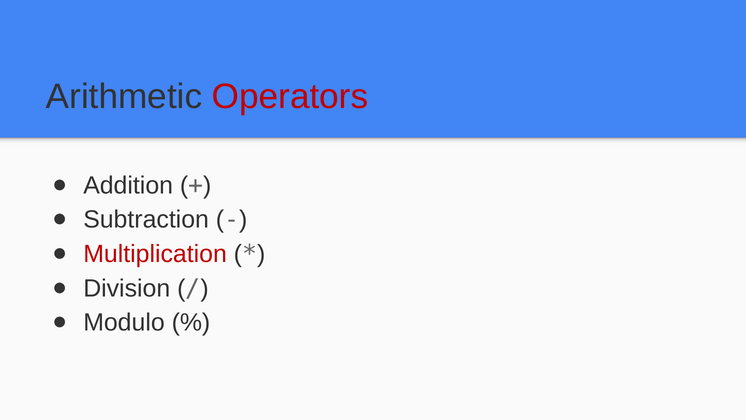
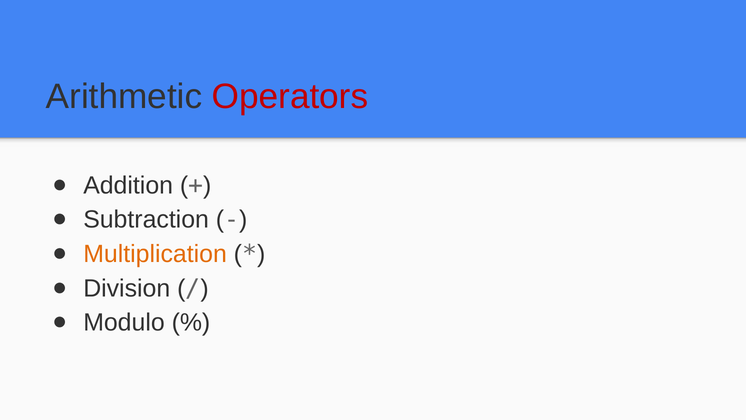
Multiplication colour: red -> orange (155, 254)
